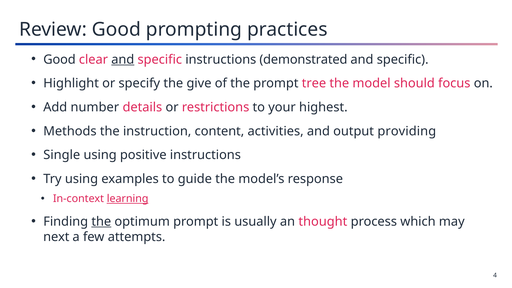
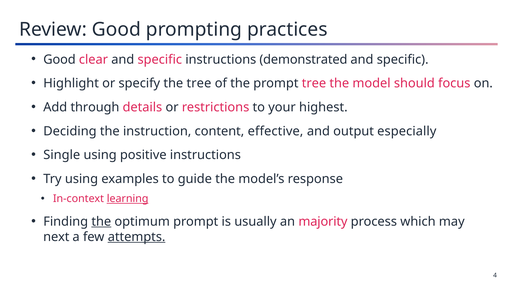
and underline: present -> none (123, 59)
the give: give -> tree (199, 83)
number: number -> through (95, 107)
Methods: Methods -> Deciding (70, 131)
activities: activities -> effective (276, 131)
providing: providing -> especially (407, 131)
thought: thought -> majority (323, 222)
attempts underline: none -> present (137, 237)
